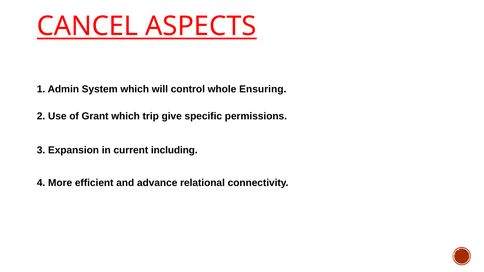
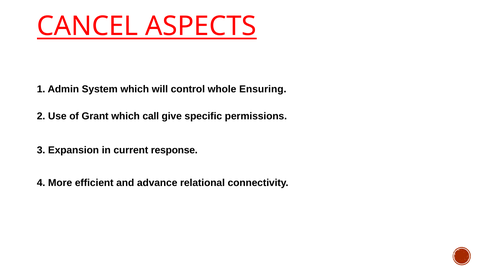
trip: trip -> call (151, 116)
including: including -> response (174, 150)
